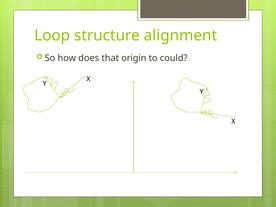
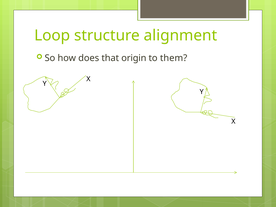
could: could -> them (174, 58)
